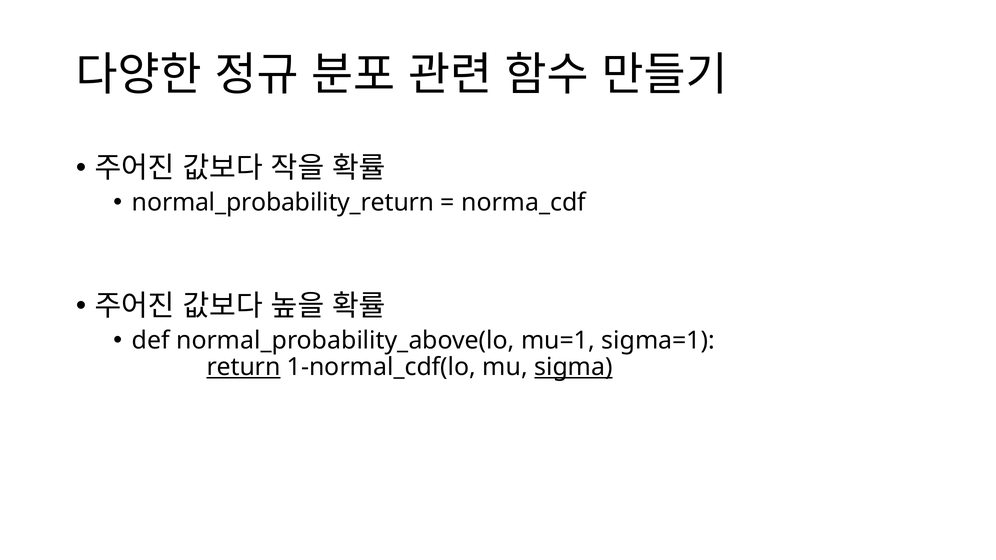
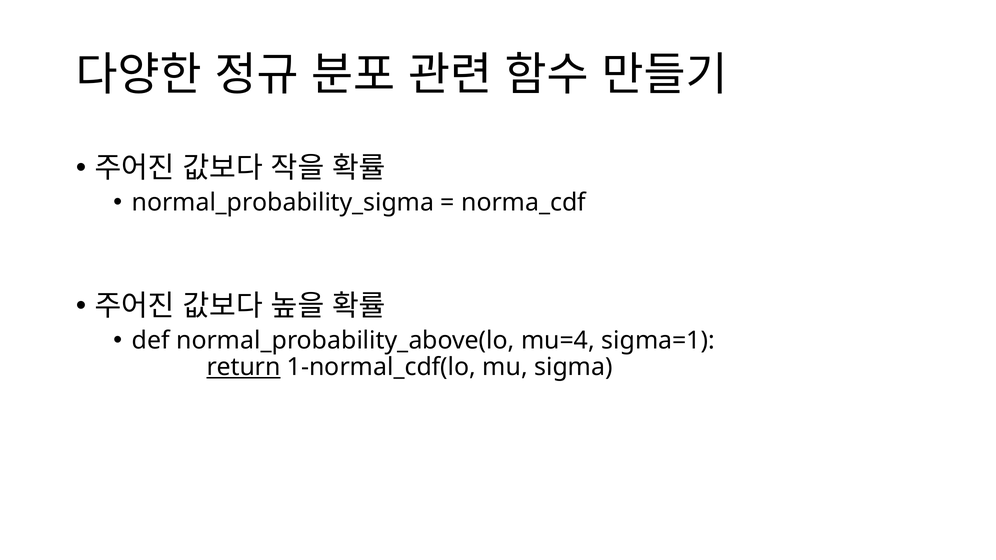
normal_probability_return: normal_probability_return -> normal_probability_sigma (283, 203)
mu=1: mu=1 -> mu=4 (558, 341)
sigma underline: present -> none (573, 367)
